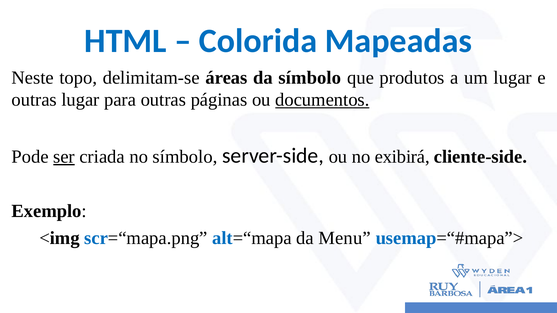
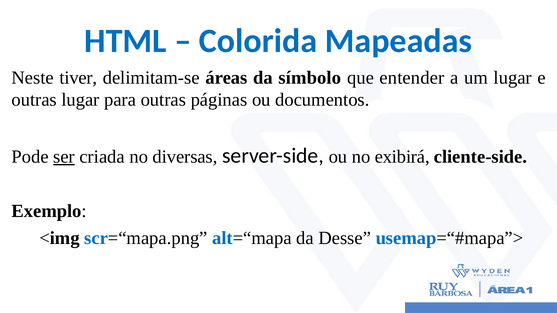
topo: topo -> tiver (78, 78)
produtos: produtos -> entender (412, 78)
documentos underline: present -> none (322, 100)
no símbolo: símbolo -> diversas (185, 157)
Menu: Menu -> Desse (345, 238)
